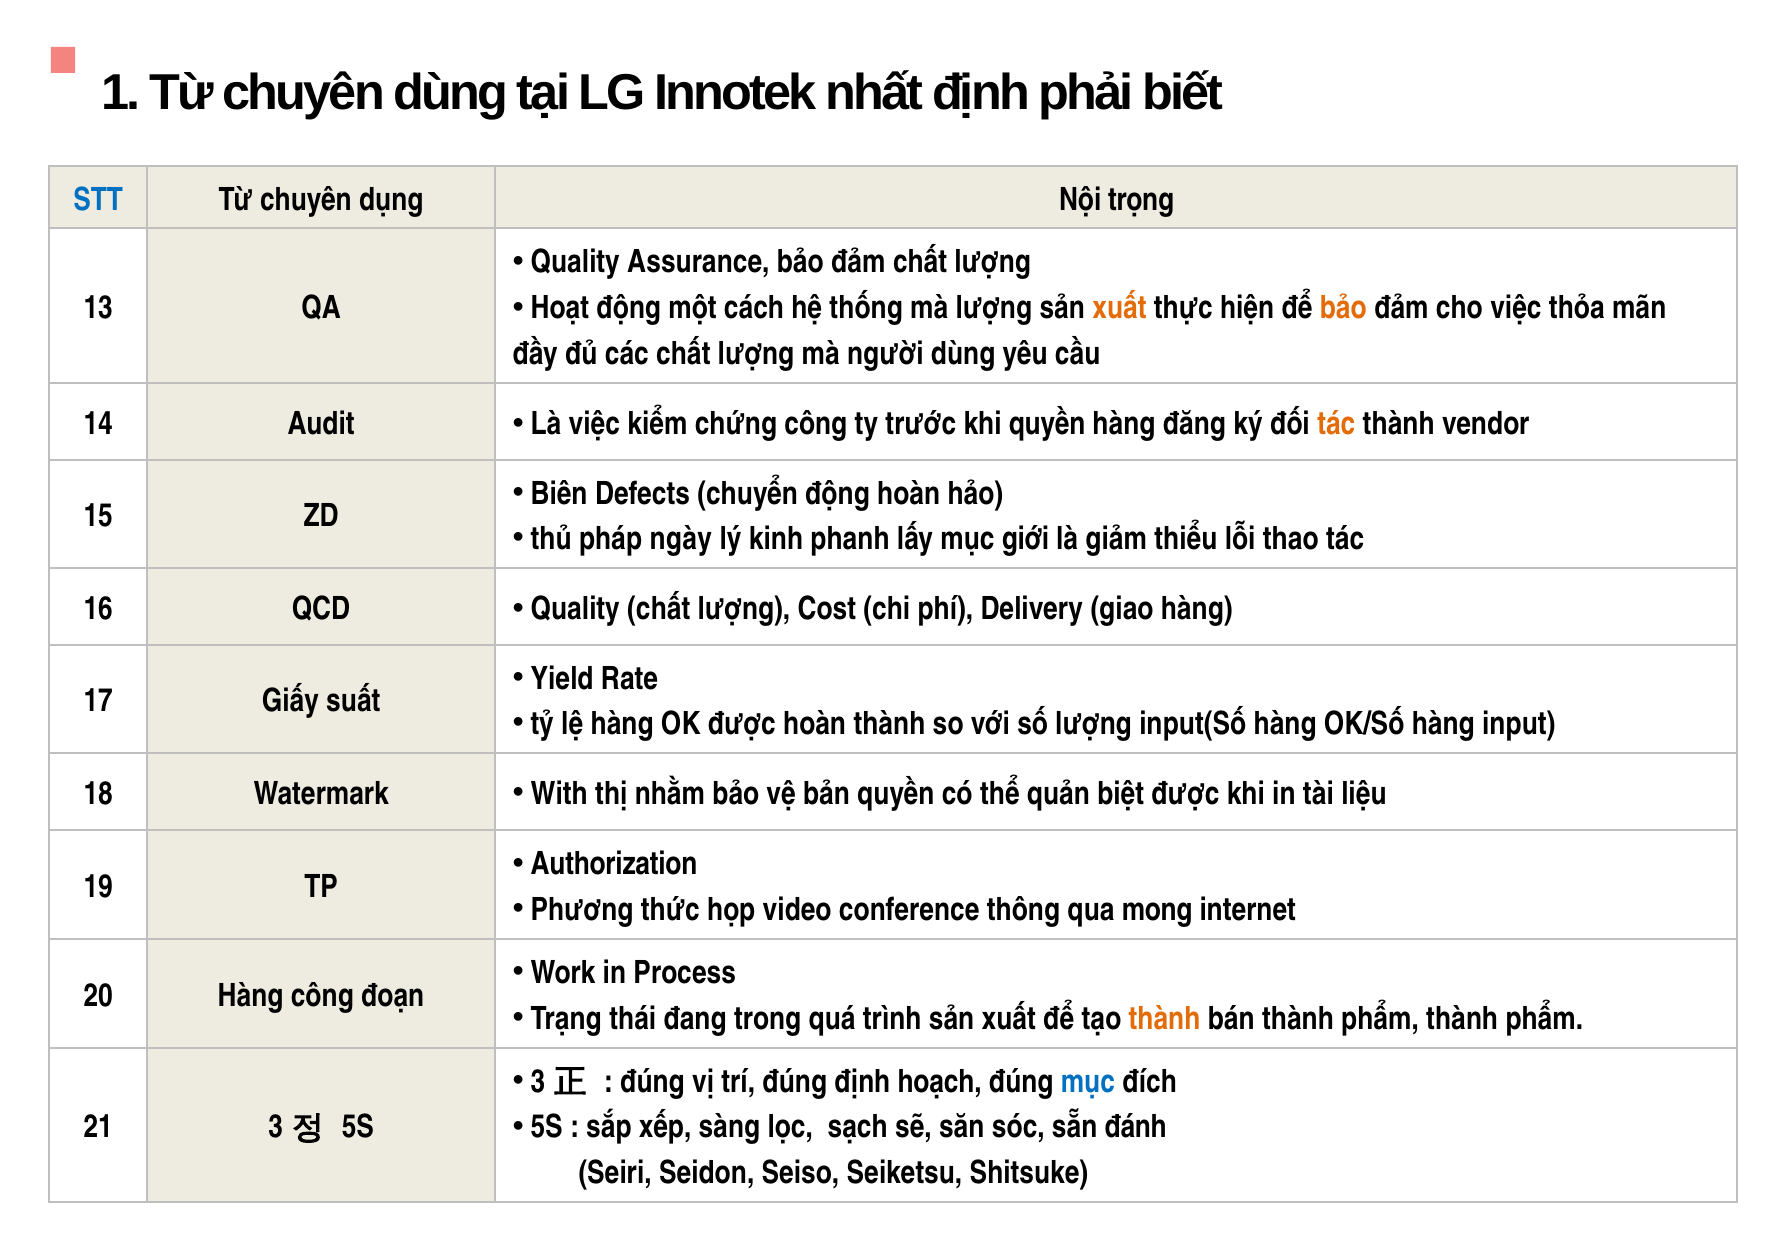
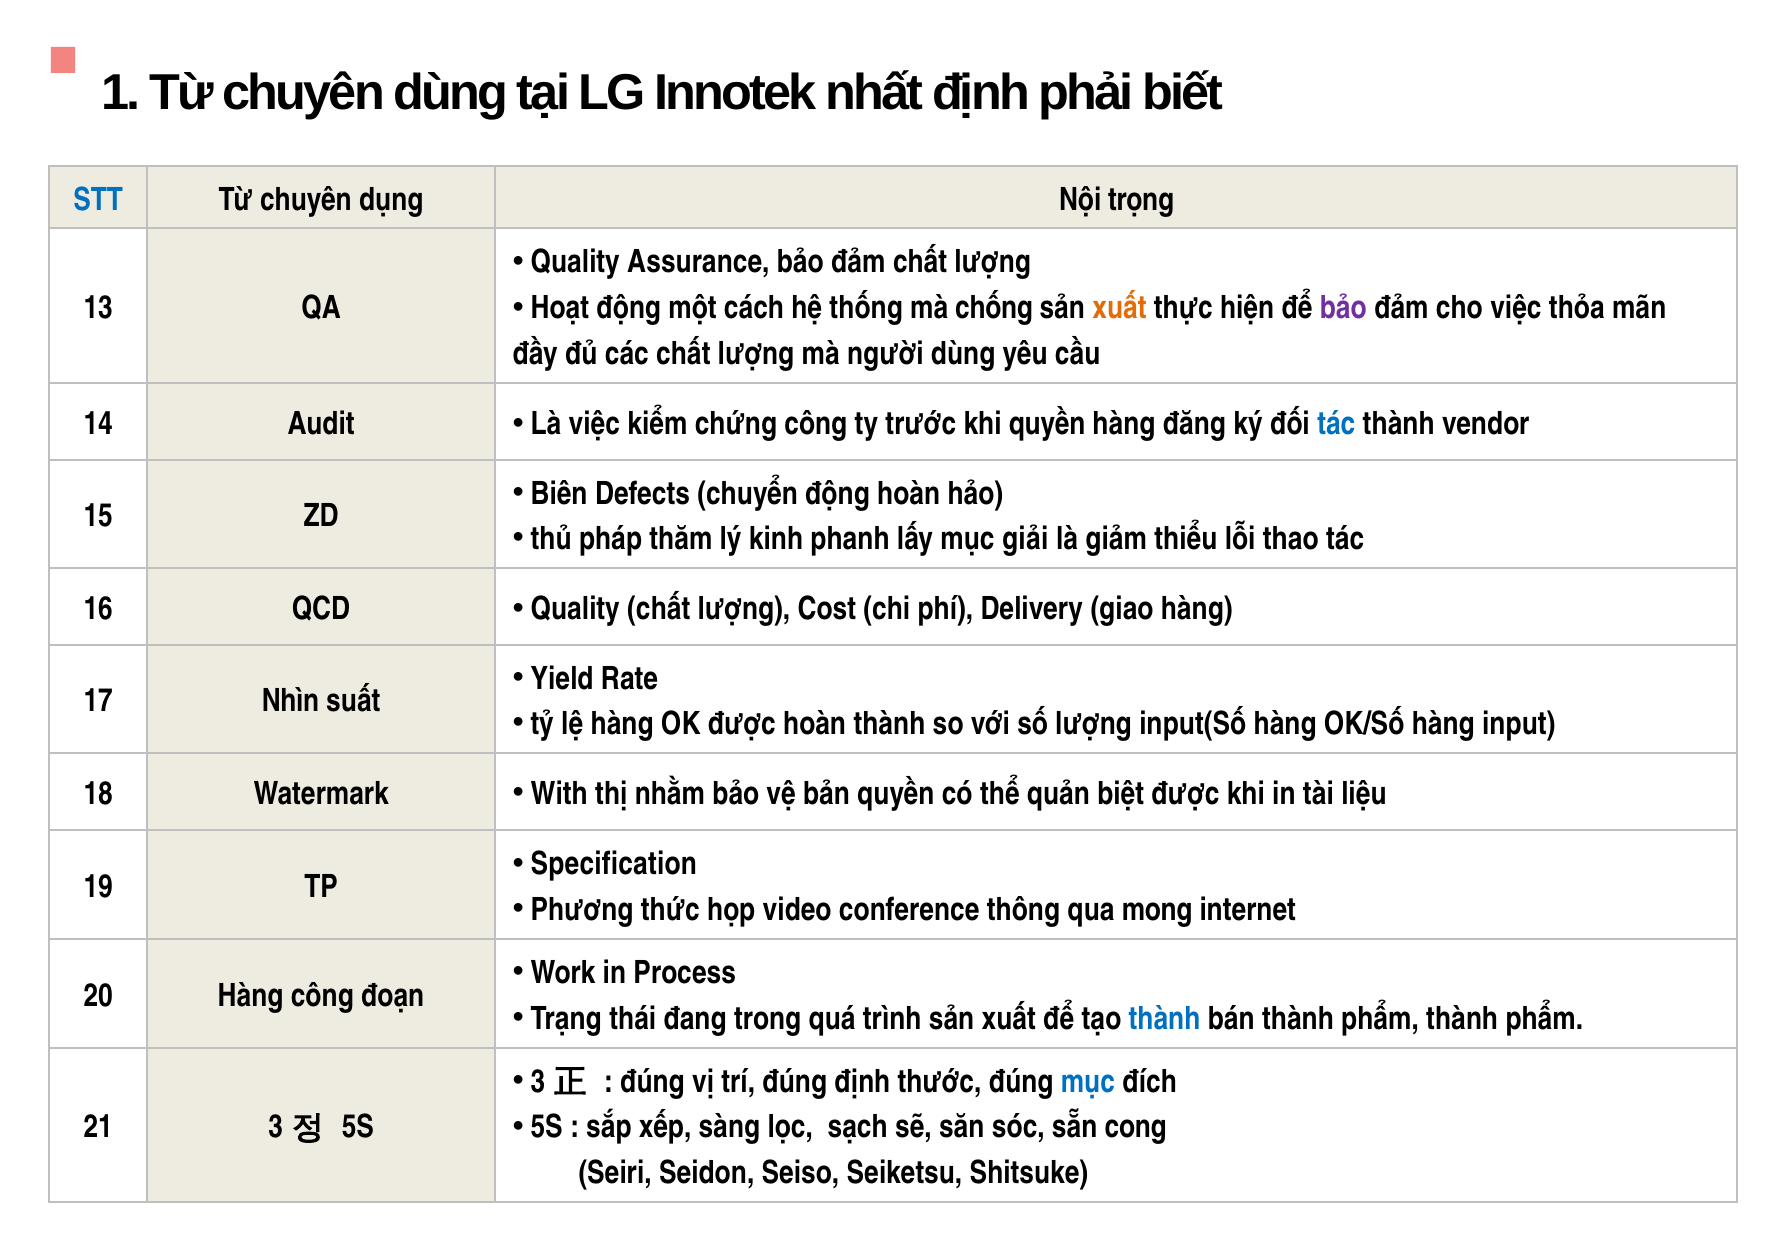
mà lượng: lượng -> chống (994, 308)
bảo colour: orange -> purple (1343, 308)
tác colour: orange -> blue (1336, 424)
ngày: ngày -> thăm (681, 539)
giới: giới -> giải (1025, 539)
Giấy: Giấy -> Nhìn (291, 701)
Authorization: Authorization -> Specification (614, 864)
thành colour: orange -> blue (1165, 1019)
hoạch: hoạch -> thước (940, 1081)
đánh: đánh -> cong (1136, 1127)
